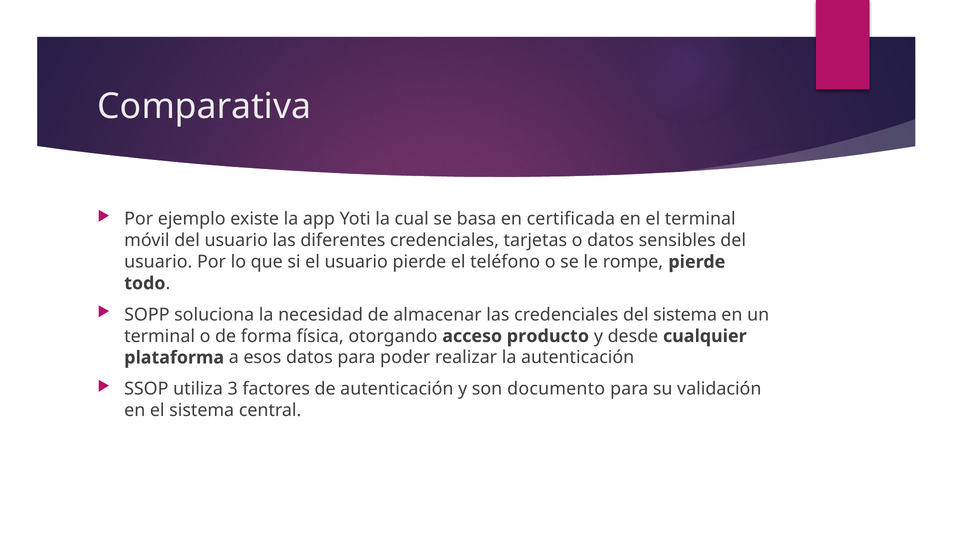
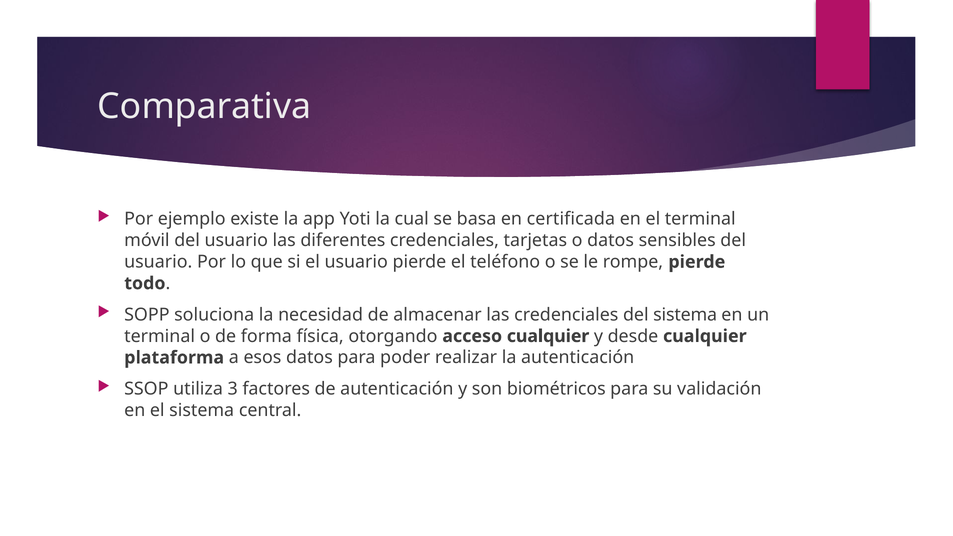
acceso producto: producto -> cualquier (548, 336)
documento: documento -> biométricos (556, 389)
